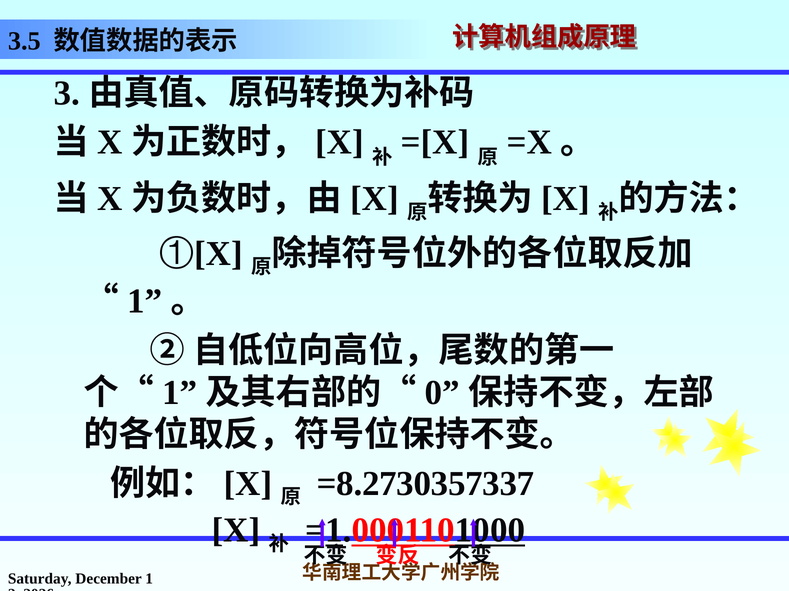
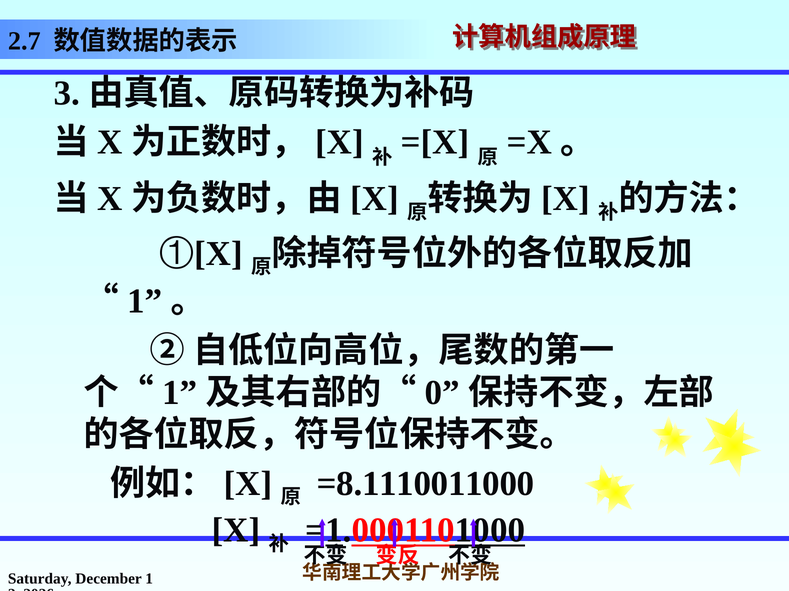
3.5: 3.5 -> 2.7 (24, 41)
=8.2730357337: =8.2730357337 -> =8.1110011000 (426, 484)
